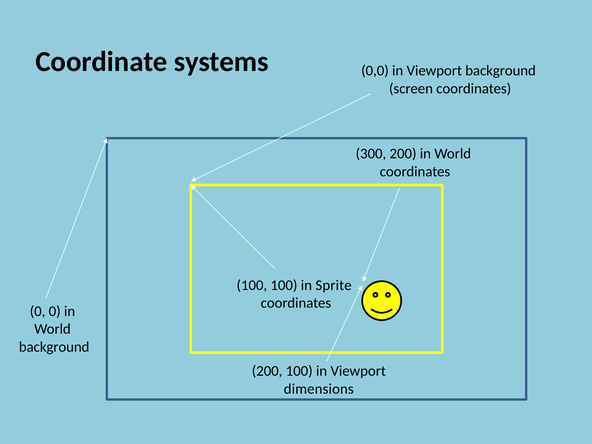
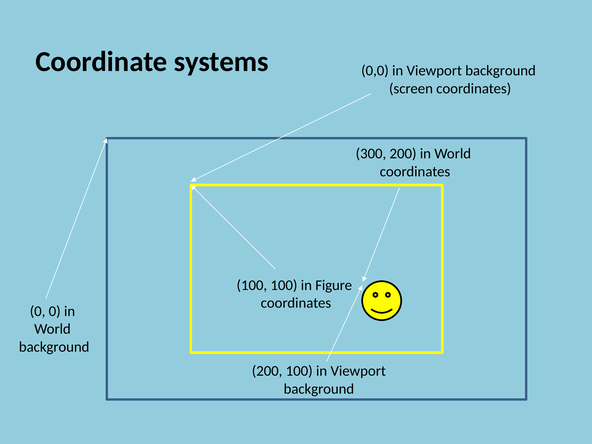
Sprite: Sprite -> Figure (334, 285)
dimensions: dimensions -> background (319, 389)
